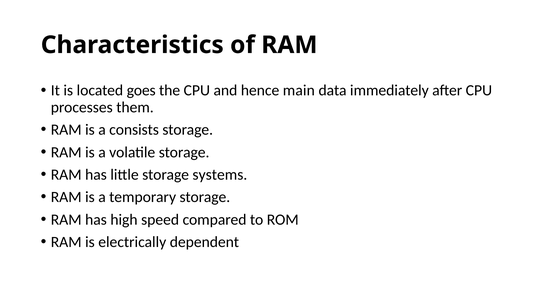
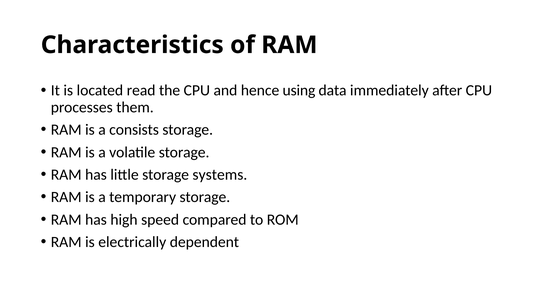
goes: goes -> read (141, 90)
main: main -> using (299, 90)
